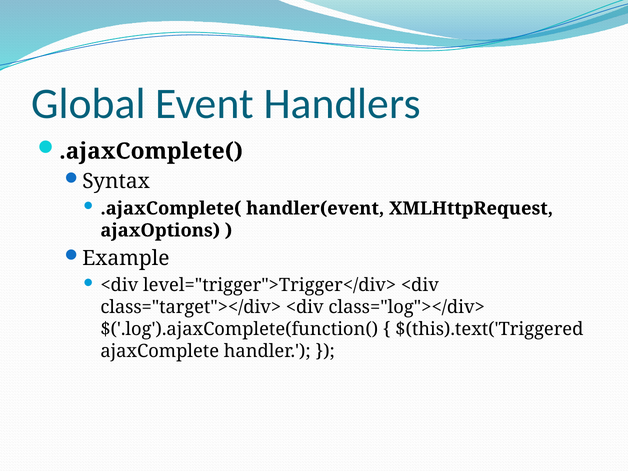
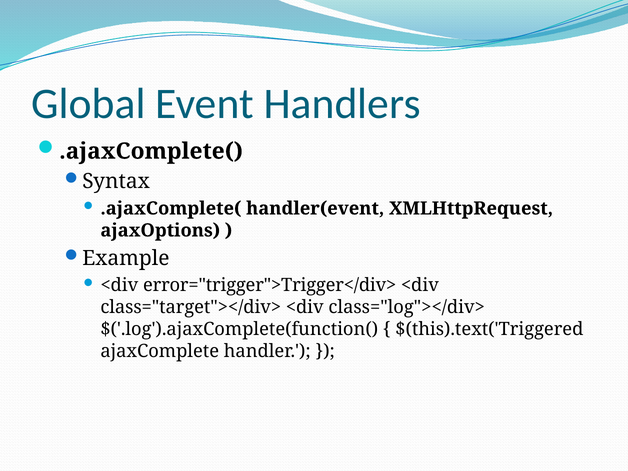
level="trigger">Trigger</div>: level="trigger">Trigger</div> -> error="trigger">Trigger</div> (270, 285)
